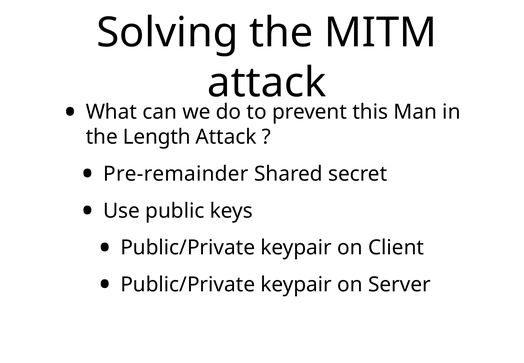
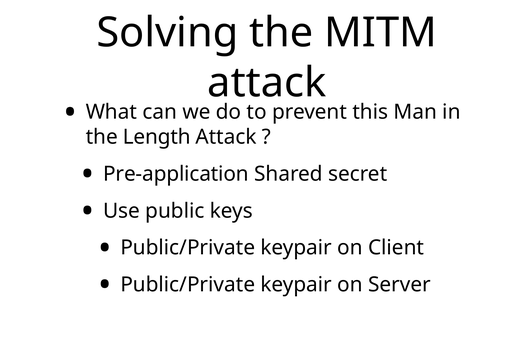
Pre-remainder: Pre-remainder -> Pre-application (176, 174)
